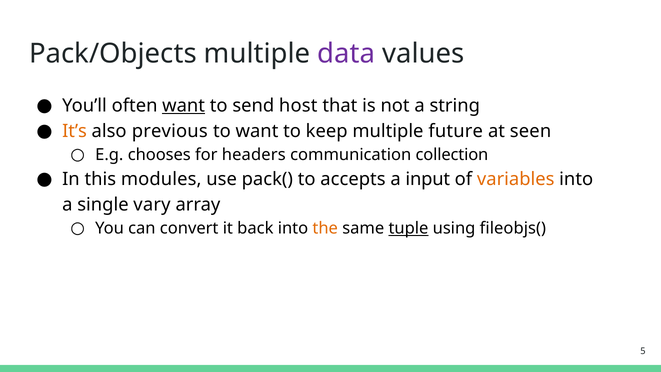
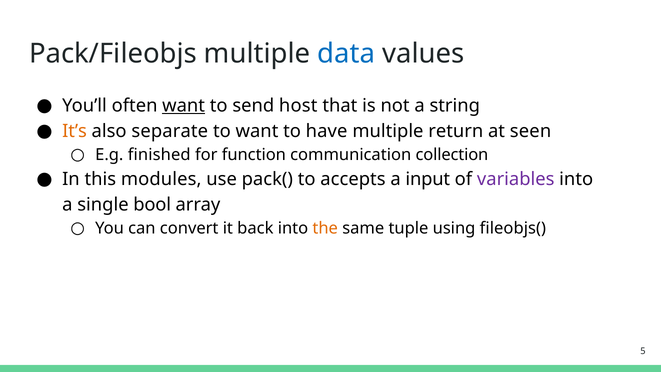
Pack/Objects: Pack/Objects -> Pack/Fileobjs (113, 53)
data colour: purple -> blue (346, 53)
previous: previous -> separate (170, 131)
keep: keep -> have (327, 131)
future: future -> return (456, 131)
chooses: chooses -> finished (159, 155)
headers: headers -> function (254, 155)
variables colour: orange -> purple (516, 179)
vary: vary -> bool (152, 204)
tuple underline: present -> none (408, 228)
